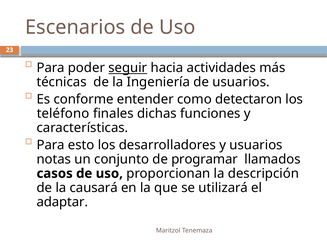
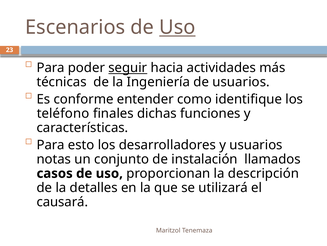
Uso underline: none -> present (177, 27)
detectaron: detectaron -> identifique (249, 99)
programar: programar -> instalación (204, 159)
causará: causará -> detalles (94, 187)
adaptar: adaptar -> causará (62, 201)
